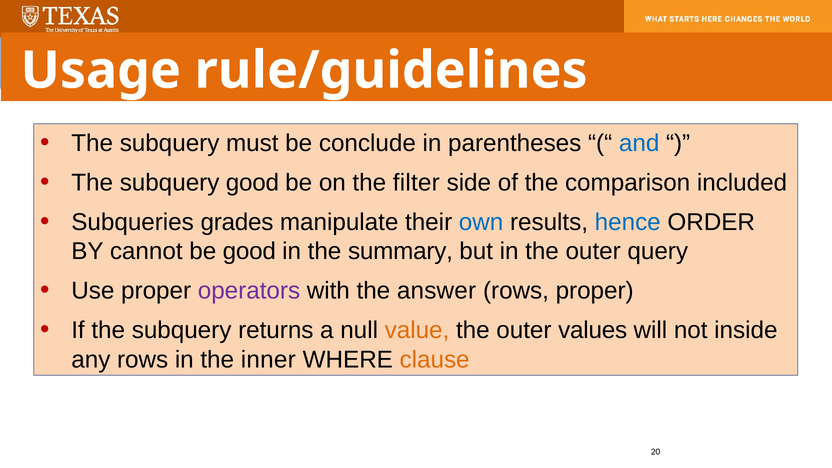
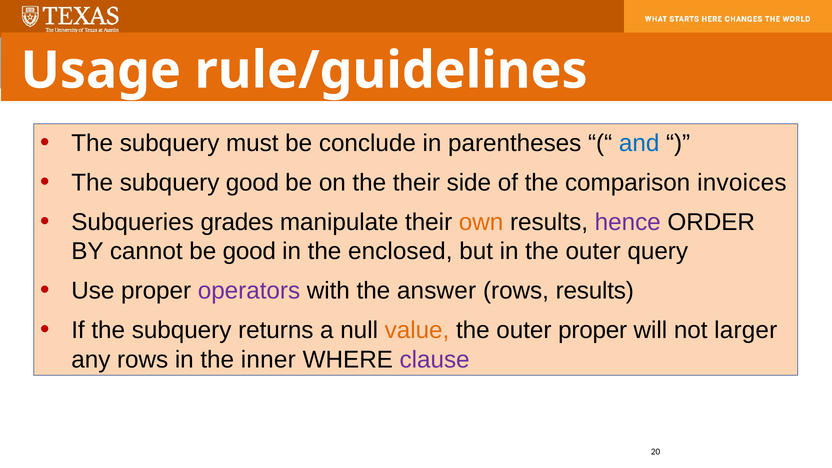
the filter: filter -> their (416, 183)
included: included -> invoices (742, 183)
own colour: blue -> orange (481, 222)
hence colour: blue -> purple (628, 222)
summary: summary -> enclosed (400, 251)
rows proper: proper -> results (595, 291)
outer values: values -> proper (593, 330)
inside: inside -> larger (746, 330)
clause colour: orange -> purple (435, 360)
